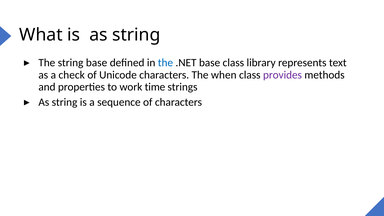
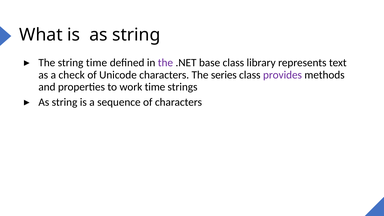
string base: base -> time (97, 63)
the colour: blue -> purple (165, 63)
when: when -> series (224, 75)
